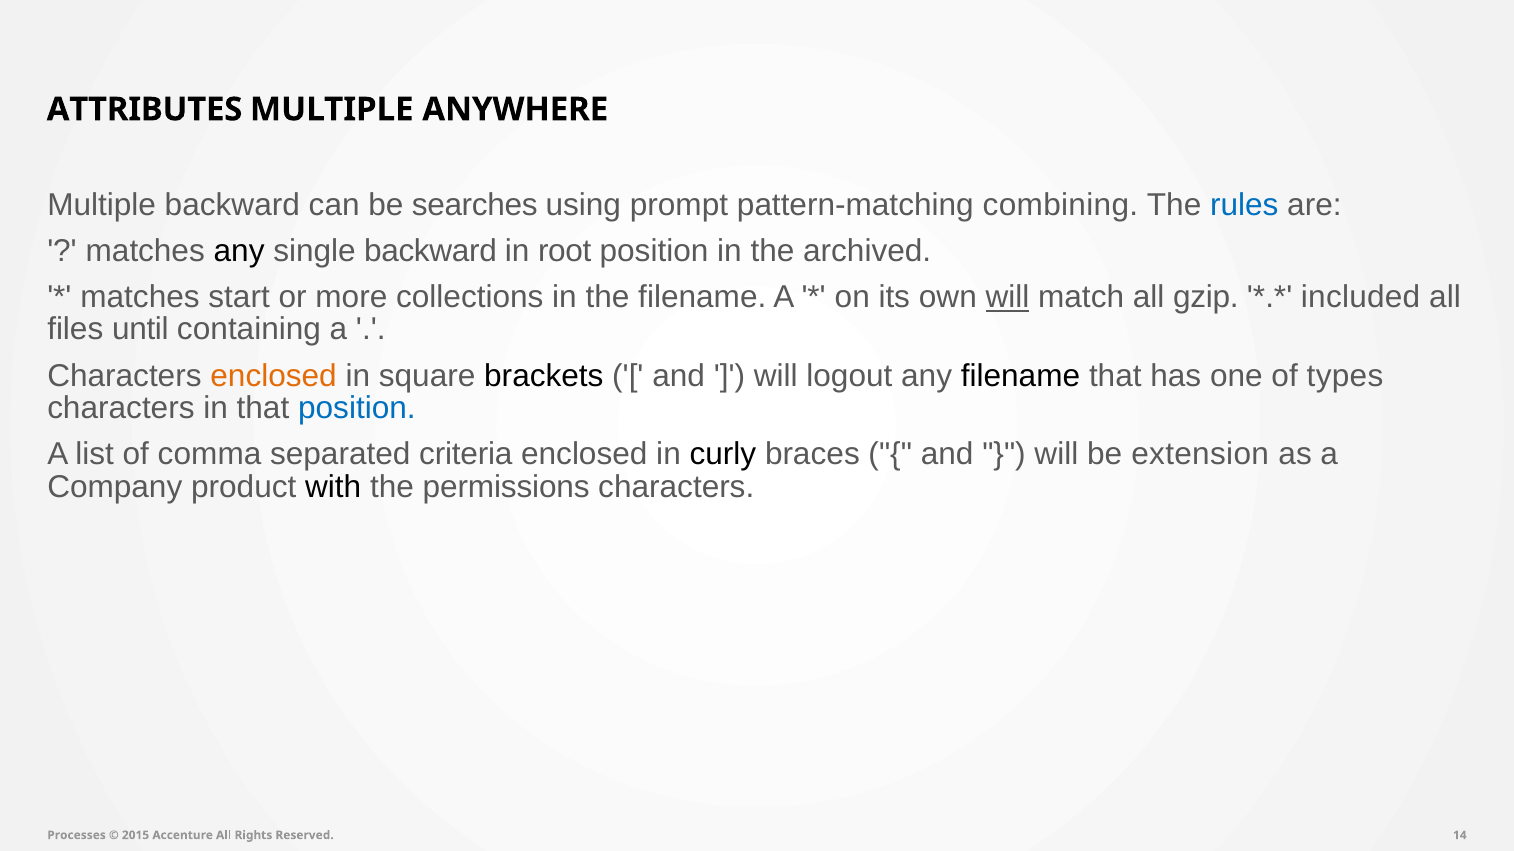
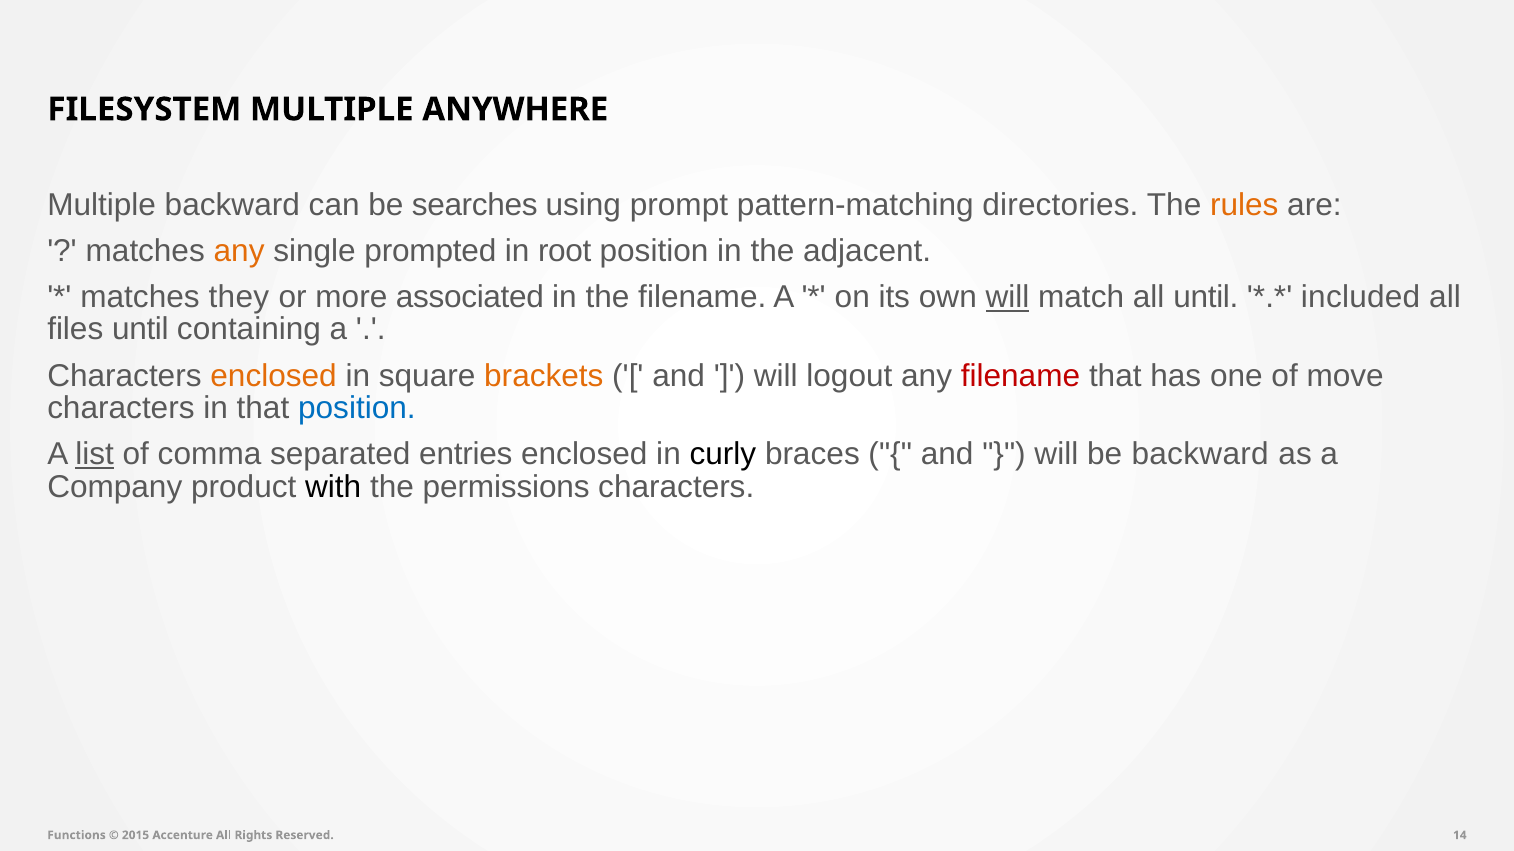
ATTRIBUTES: ATTRIBUTES -> FILESYSTEM (144, 110)
combining: combining -> directories (1060, 205)
rules colour: blue -> orange (1244, 205)
any colour: black -> orange (239, 251)
single backward: backward -> prompted (430, 251)
archived: archived -> adjacent (867, 251)
start: start -> they (239, 298)
collections: collections -> associated (470, 298)
all gzip: gzip -> until (1206, 298)
brackets colour: black -> orange (544, 376)
filename colour: black -> red (1021, 376)
types: types -> move (1345, 376)
list underline: none -> present (95, 455)
criteria: criteria -> entries (466, 455)
be extension: extension -> backward (1200, 455)
Processes: Processes -> Functions (77, 836)
